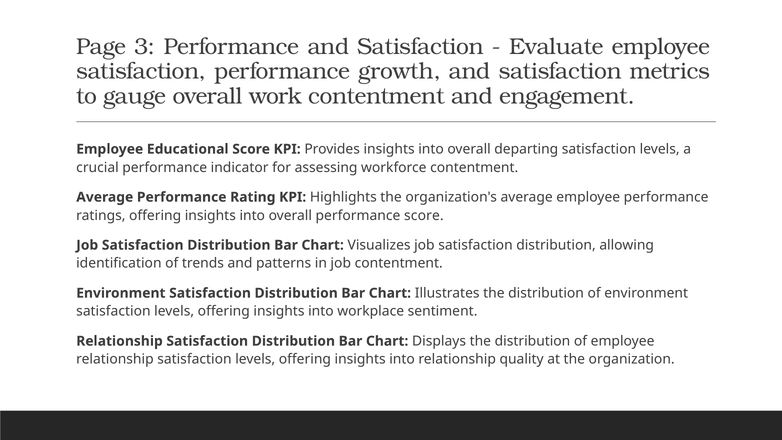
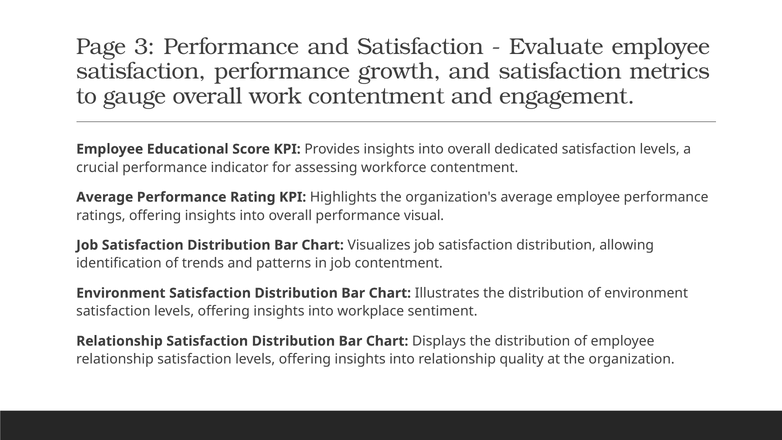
departing: departing -> dedicated (526, 149)
performance score: score -> visual (424, 215)
